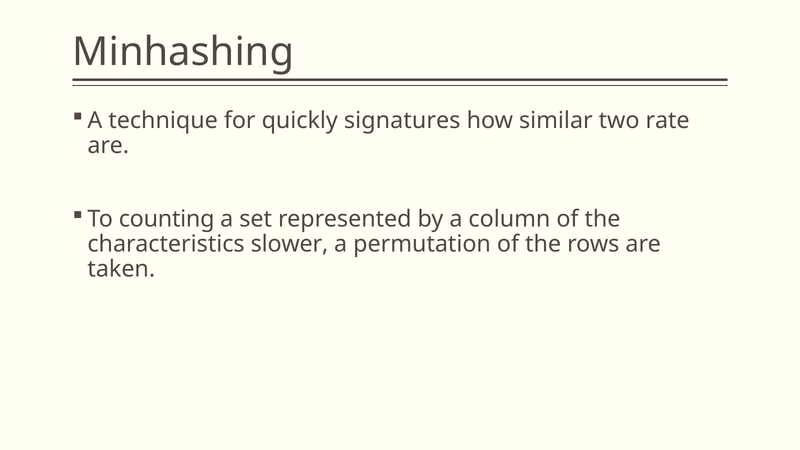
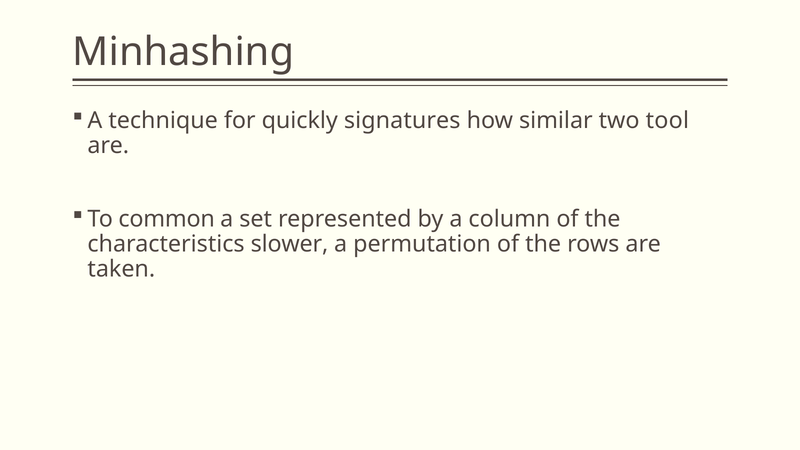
rate: rate -> tool (667, 120)
counting: counting -> common (167, 219)
